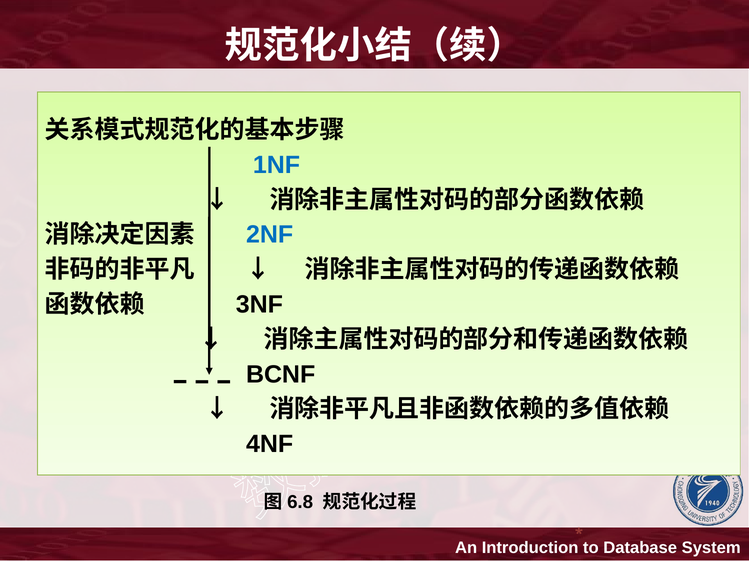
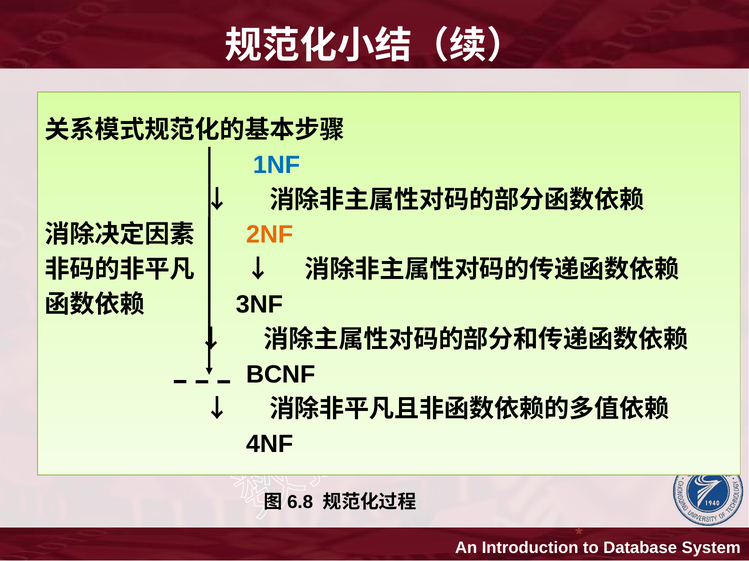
2NF colour: blue -> orange (270, 235)
